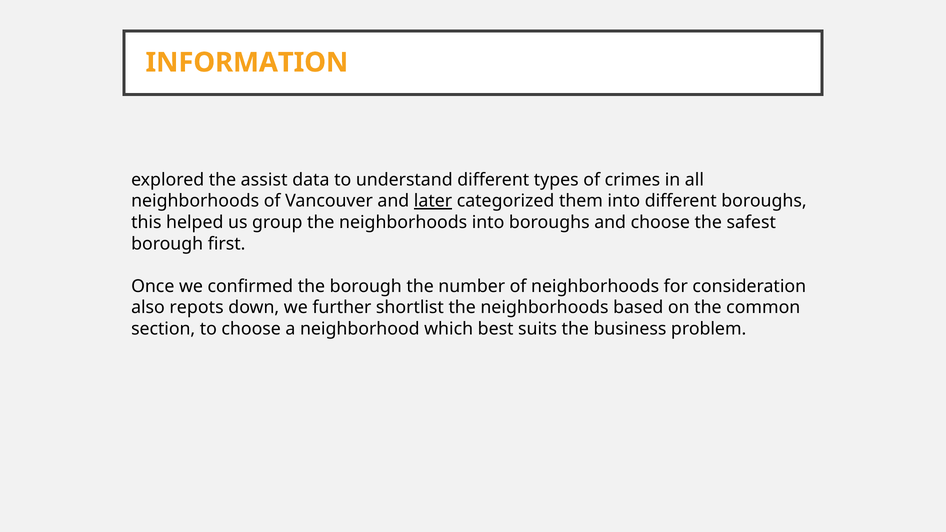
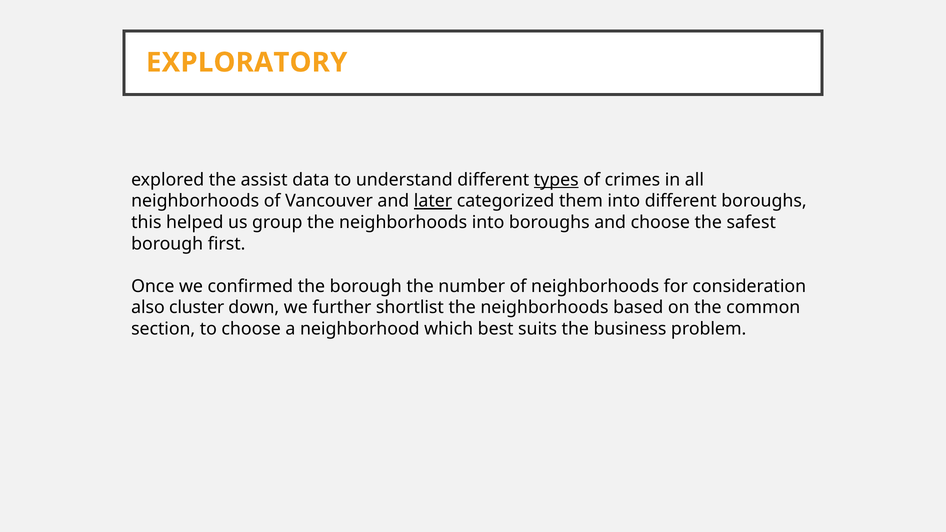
INFORMATION: INFORMATION -> EXPLORATORY (247, 62)
types underline: none -> present (556, 180)
repots: repots -> cluster (197, 308)
